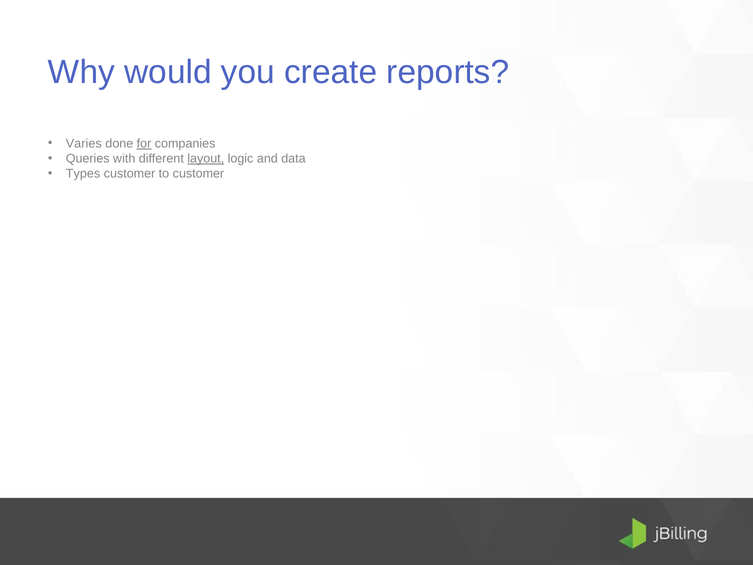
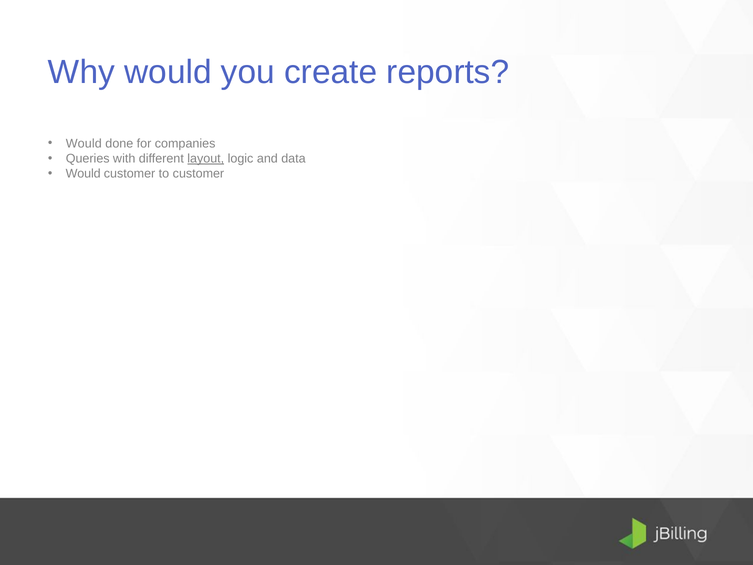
Varies: Varies -> Would (84, 143)
for underline: present -> none (144, 143)
Types: Types -> Would (83, 174)
